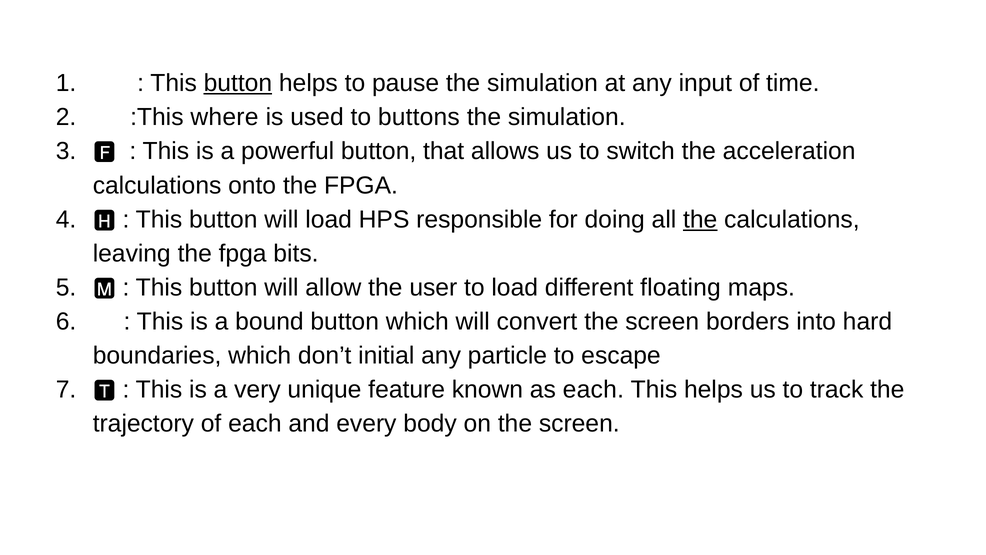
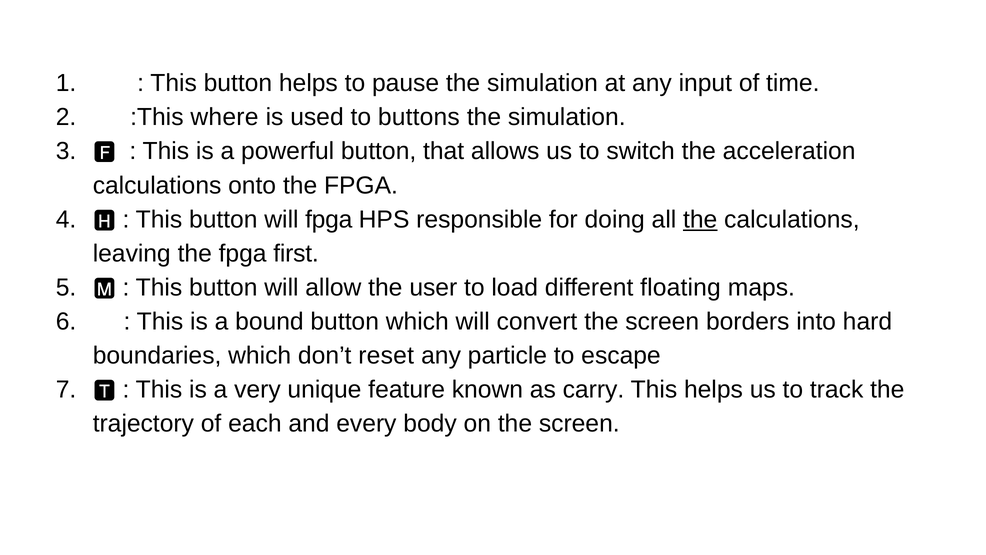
button underline: present -> none (238, 83)
will load: load -> fpga (329, 219)
bits: bits -> first (296, 253)
initial: initial -> reset (386, 355)
as each: each -> carry (593, 389)
